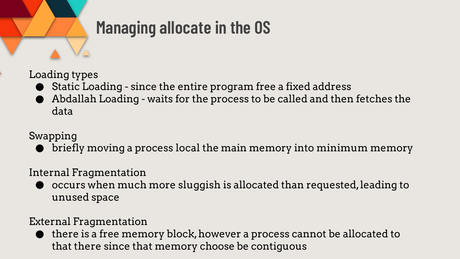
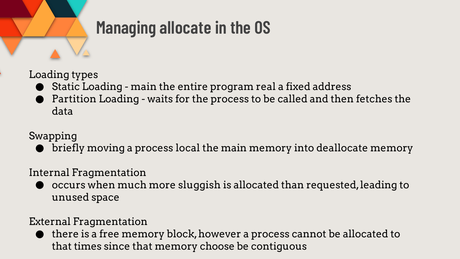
since: since -> main (144, 87)
program free: free -> real (266, 87)
Abdallah: Abdallah -> Partition (74, 99)
minimum: minimum -> deallocate (342, 148)
that there: there -> times (88, 246)
